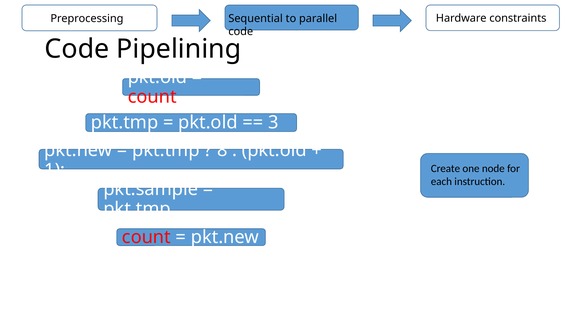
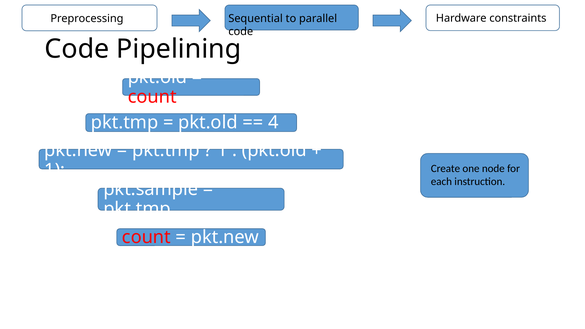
3: 3 -> 4 (273, 122)
8: 8 -> 1 (222, 150)
